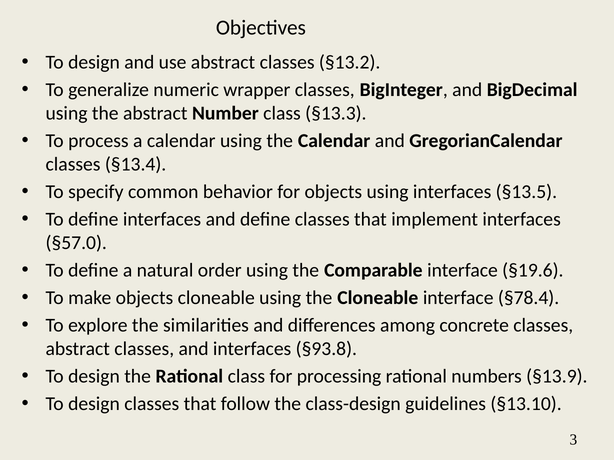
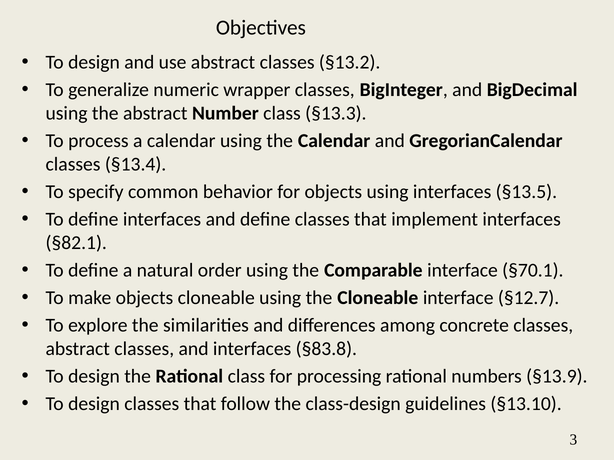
§57.0: §57.0 -> §82.1 (76, 243)
§19.6: §19.6 -> §70.1 (533, 271)
§78.4: §78.4 -> §12.7 (529, 298)
§93.8: §93.8 -> §83.8 (326, 349)
